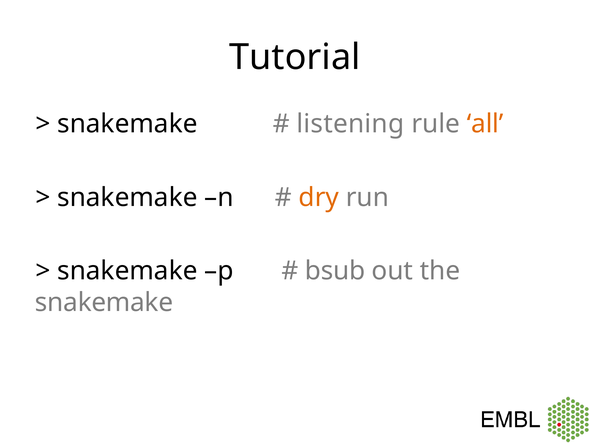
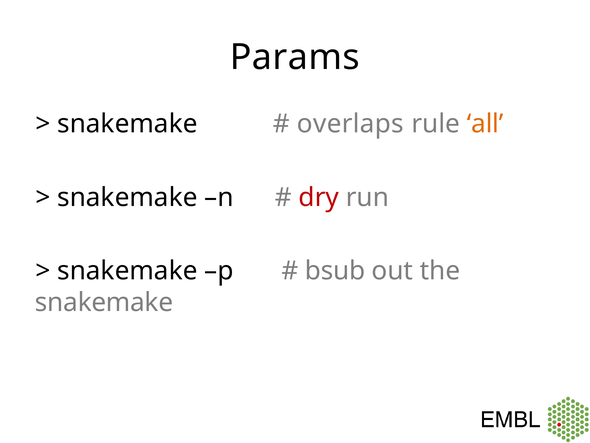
Tutorial: Tutorial -> Params (295, 57)
listening: listening -> overlaps (350, 124)
dry colour: orange -> red (319, 197)
